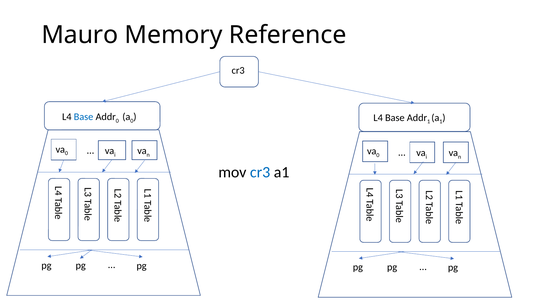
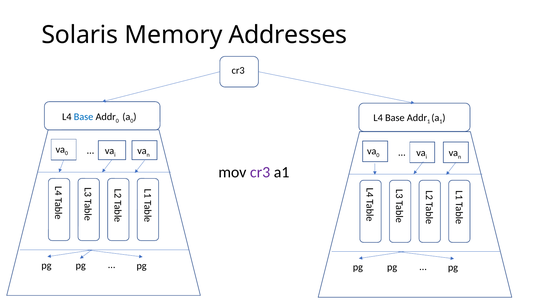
Mauro: Mauro -> Solaris (80, 35)
Reference: Reference -> Addresses (288, 35)
cr3 colour: blue -> purple (260, 172)
